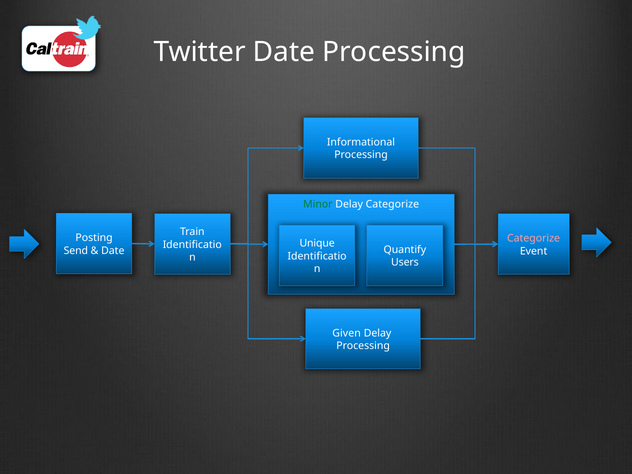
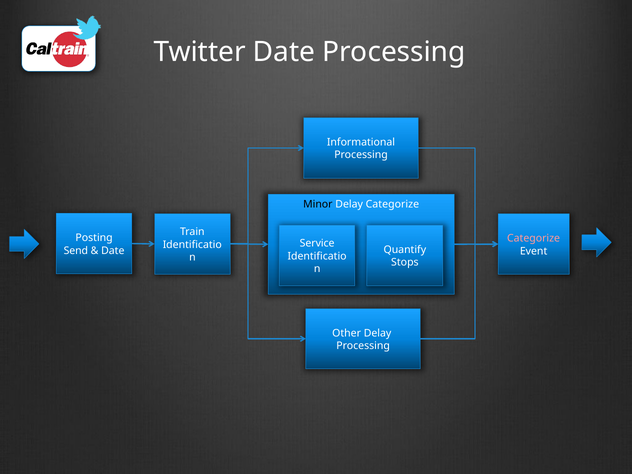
Minor colour: green -> black (318, 204)
Unique: Unique -> Service (317, 244)
Users: Users -> Stops (405, 262)
Given: Given -> Other (347, 333)
